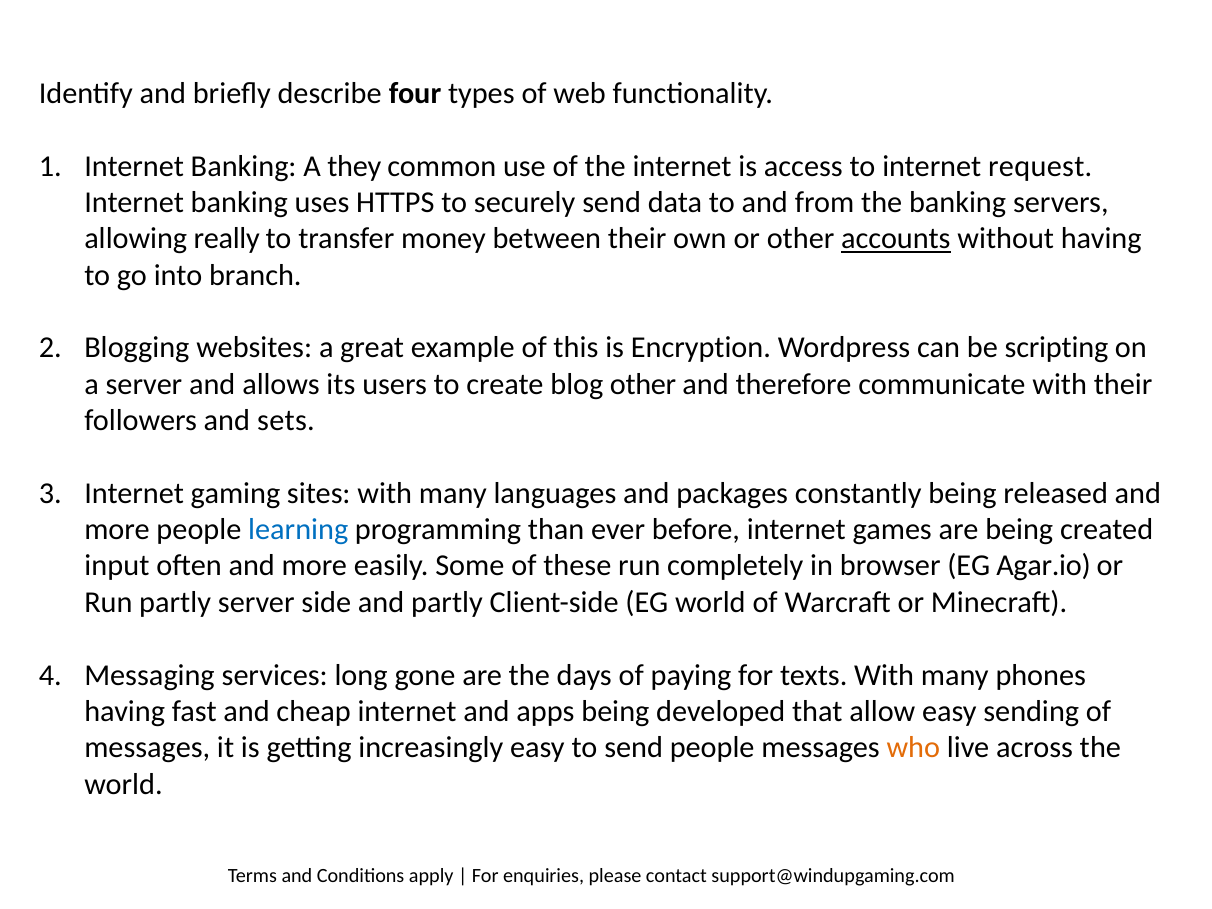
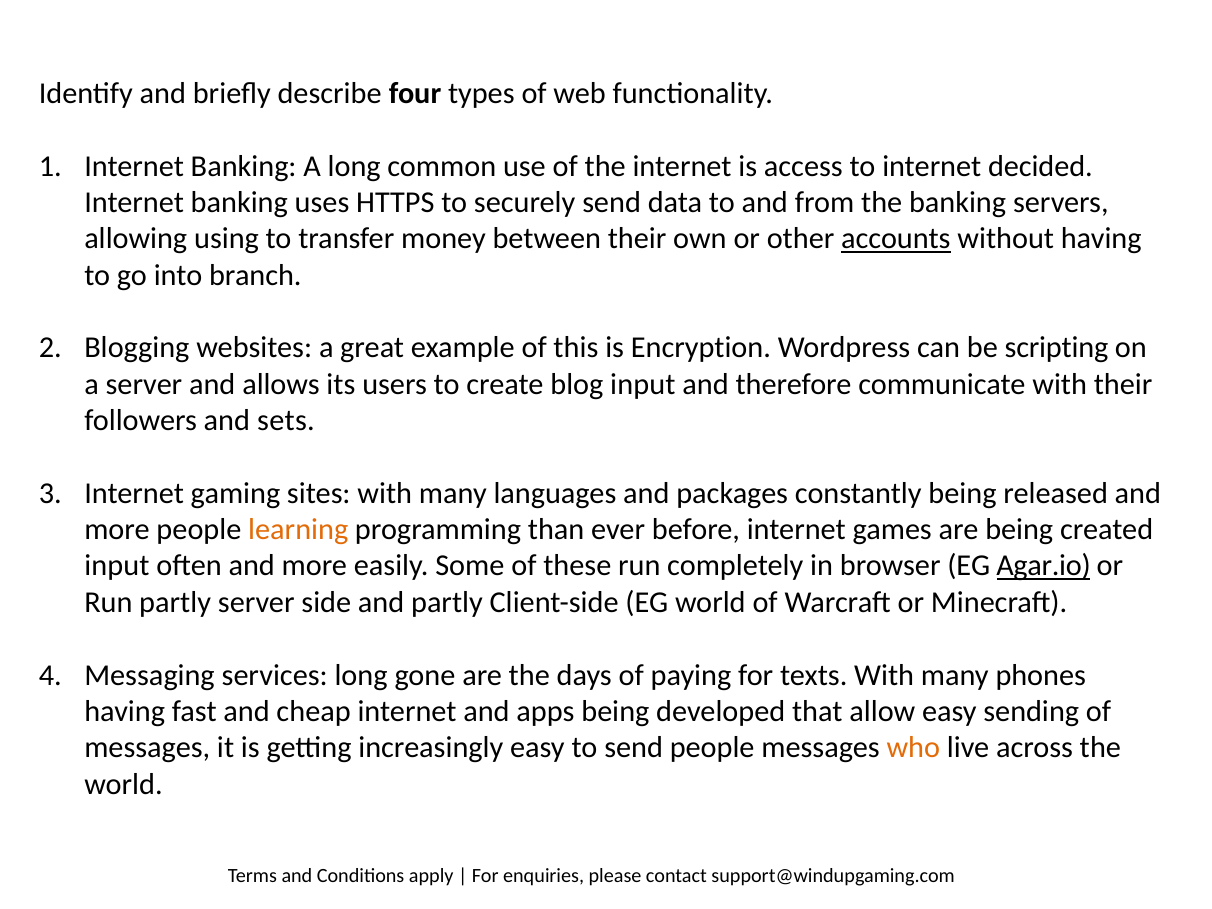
A they: they -> long (354, 166)
request: request -> decided (1040, 166)
really: really -> using (227, 239)
blog other: other -> input (643, 384)
learning colour: blue -> orange (298, 530)
Agar.io underline: none -> present (1043, 566)
